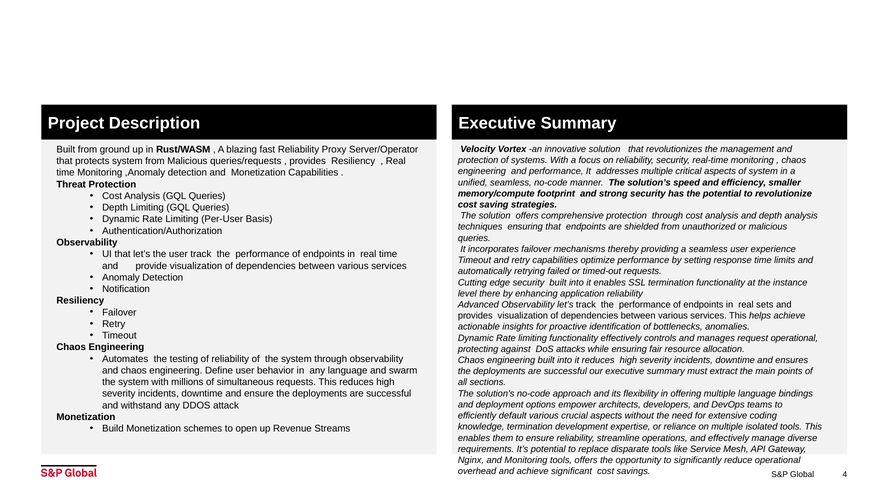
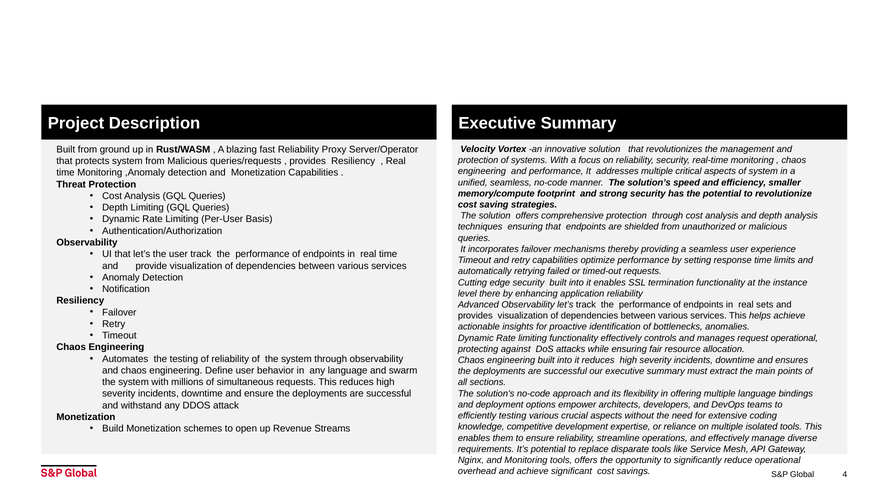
efficiently default: default -> testing (513, 416)
knowledge termination: termination -> competitive (530, 427)
